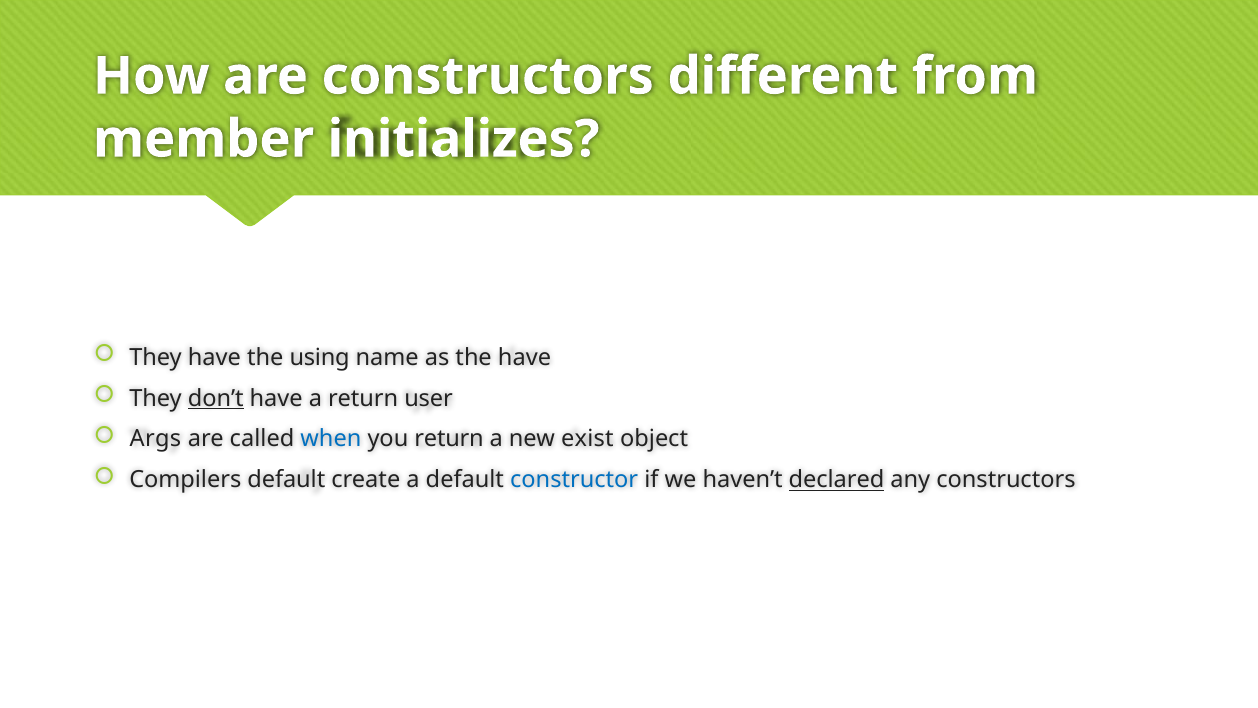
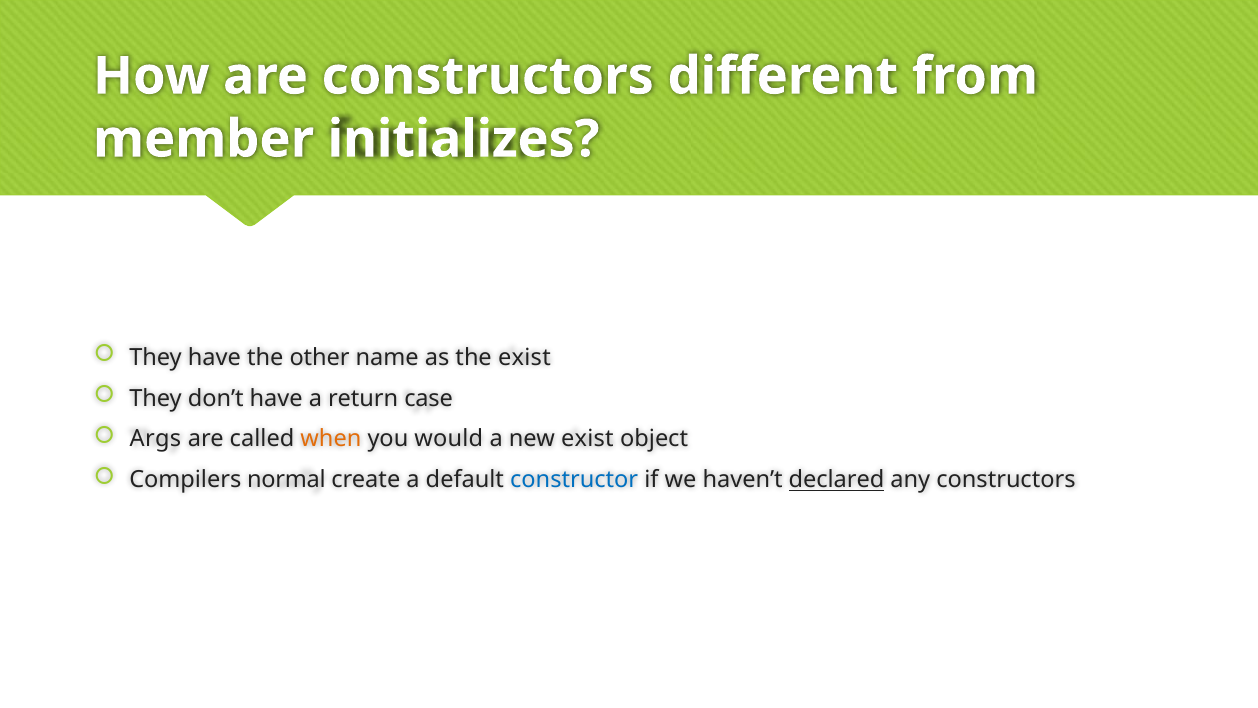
using: using -> other (320, 357)
the have: have -> exist (524, 357)
don’t underline: present -> none (216, 398)
user: user -> case (429, 398)
when colour: blue -> orange (331, 439)
you return: return -> would (449, 439)
Compilers default: default -> normal (286, 480)
